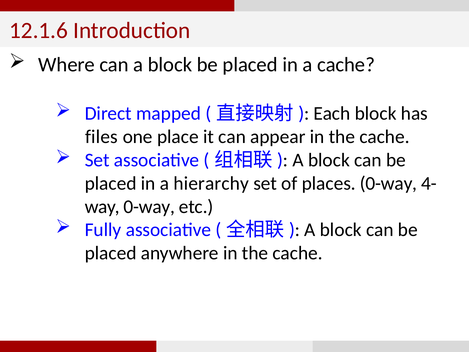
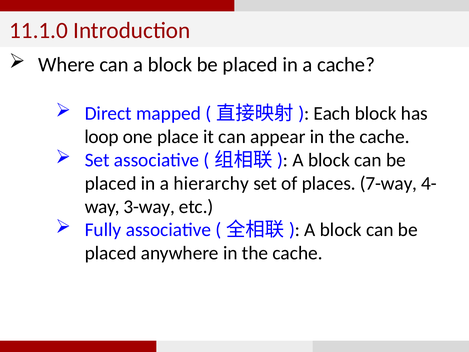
12.1.6: 12.1.6 -> 11.1.0 (39, 31)
files: files -> loop (102, 137)
places 0-way: 0-way -> 7-way (389, 183)
0-way: 0-way -> 3-way (149, 206)
